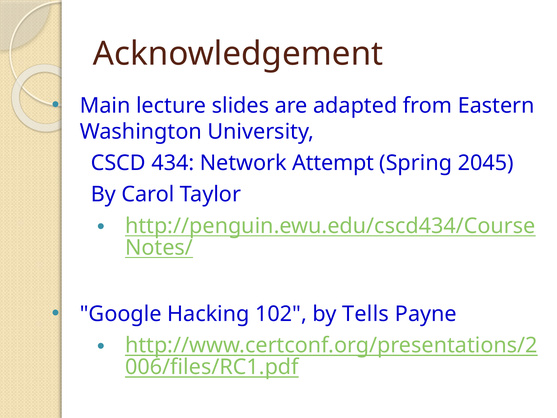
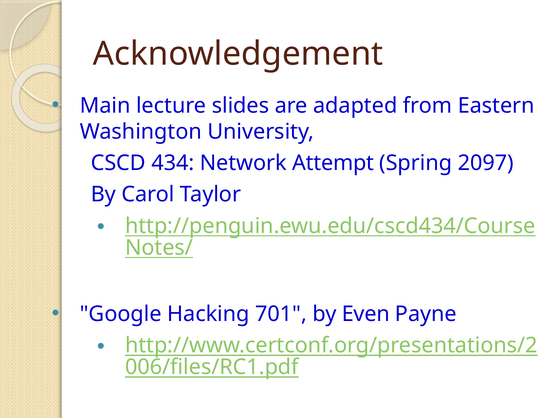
2045: 2045 -> 2097 (486, 163)
102: 102 -> 701 (281, 314)
Tells: Tells -> Even (366, 314)
